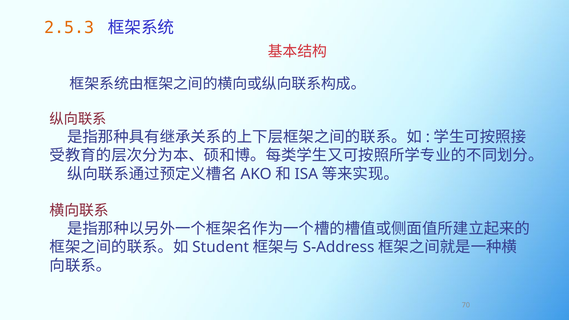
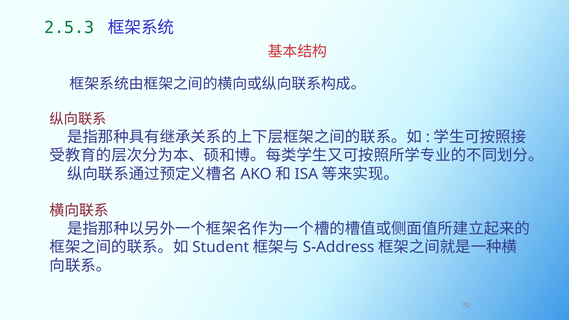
2.5.3 colour: orange -> green (69, 28)
